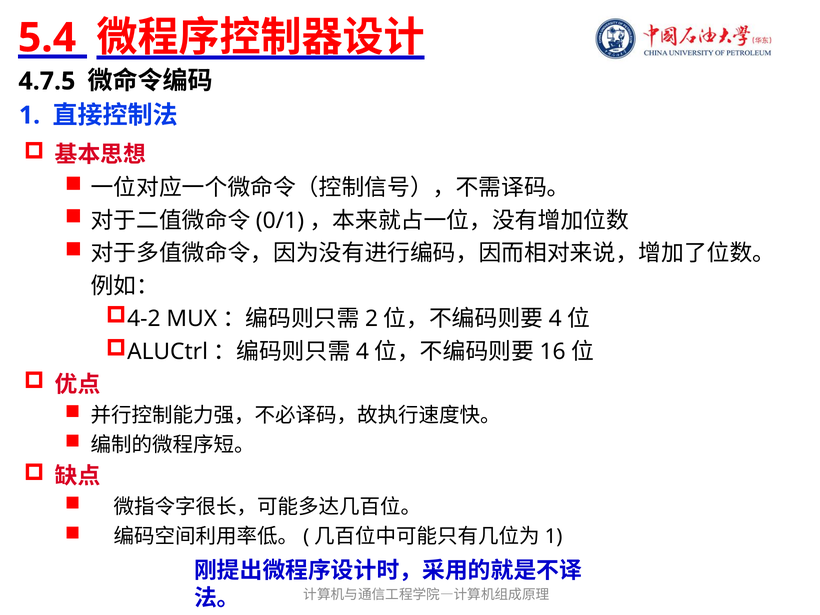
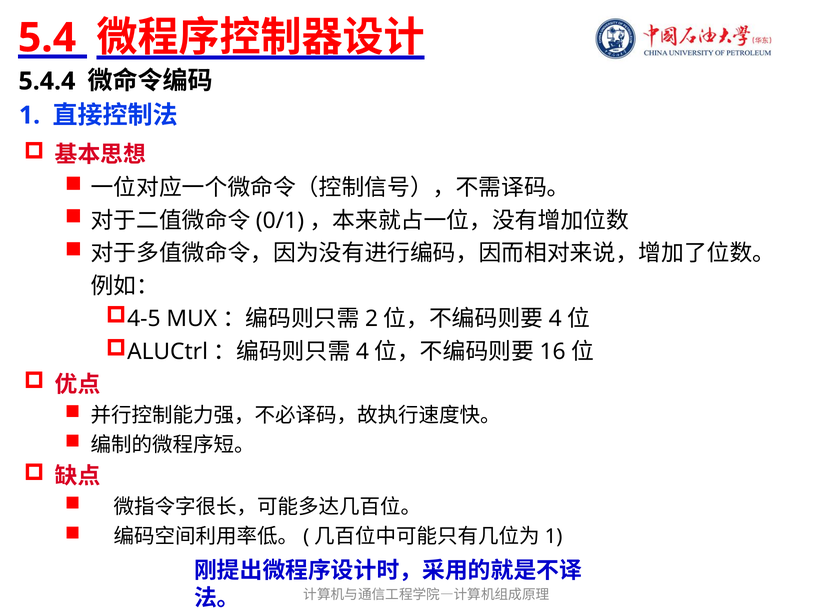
4.7.5: 4.7.5 -> 5.4.4 (47, 81)
4-2: 4-2 -> 4-5 (144, 319)
